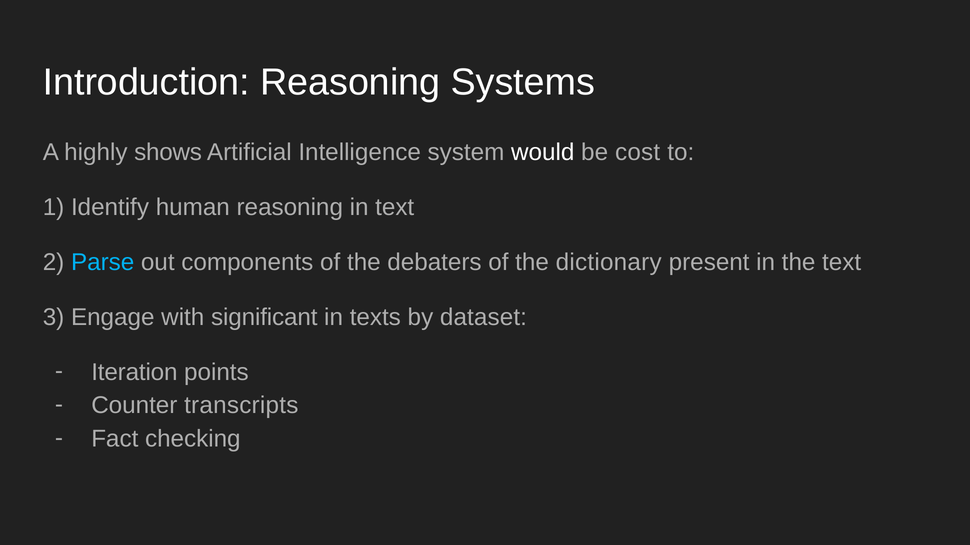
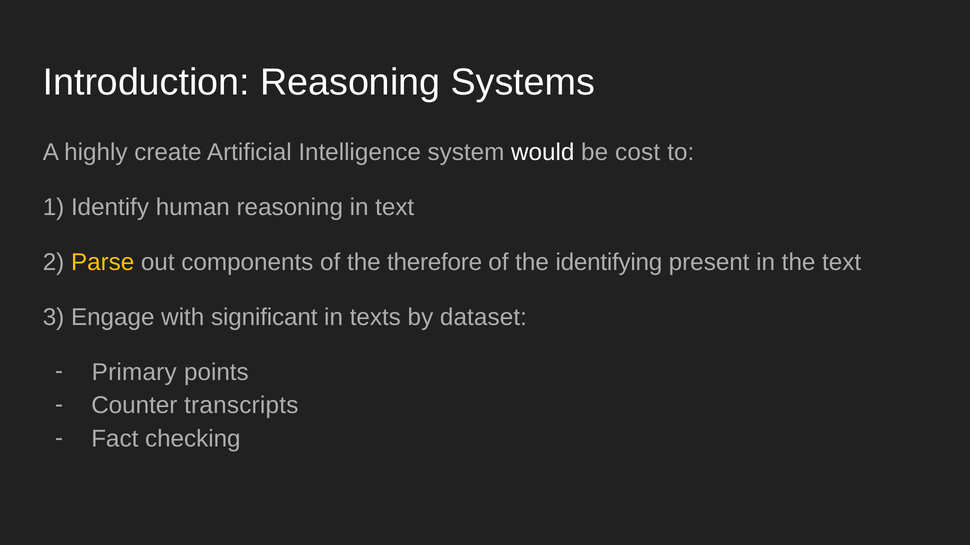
shows: shows -> create (168, 153)
Parse colour: light blue -> yellow (103, 263)
debaters: debaters -> therefore (435, 263)
dictionary: dictionary -> identifying (609, 263)
Iteration: Iteration -> Primary (134, 373)
